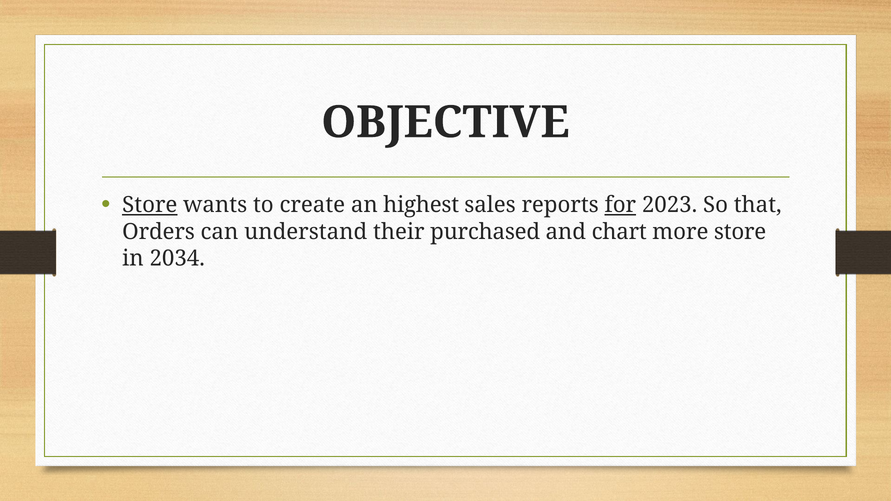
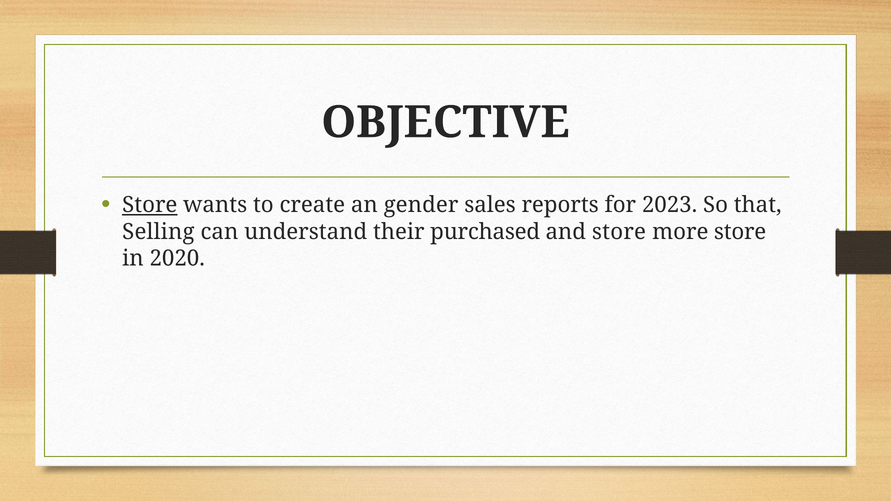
highest: highest -> gender (421, 205)
for underline: present -> none (620, 205)
Orders: Orders -> Selling (158, 232)
and chart: chart -> store (619, 232)
2034: 2034 -> 2020 (177, 259)
